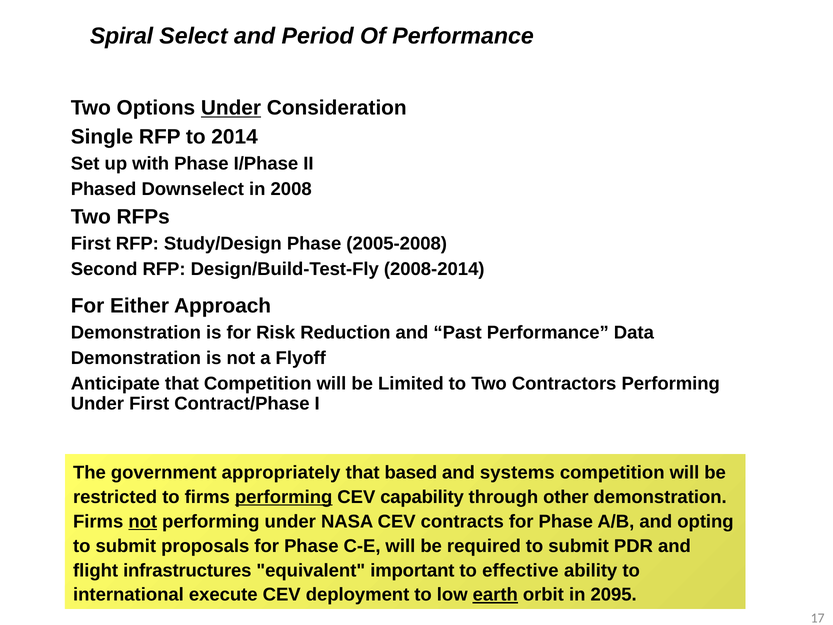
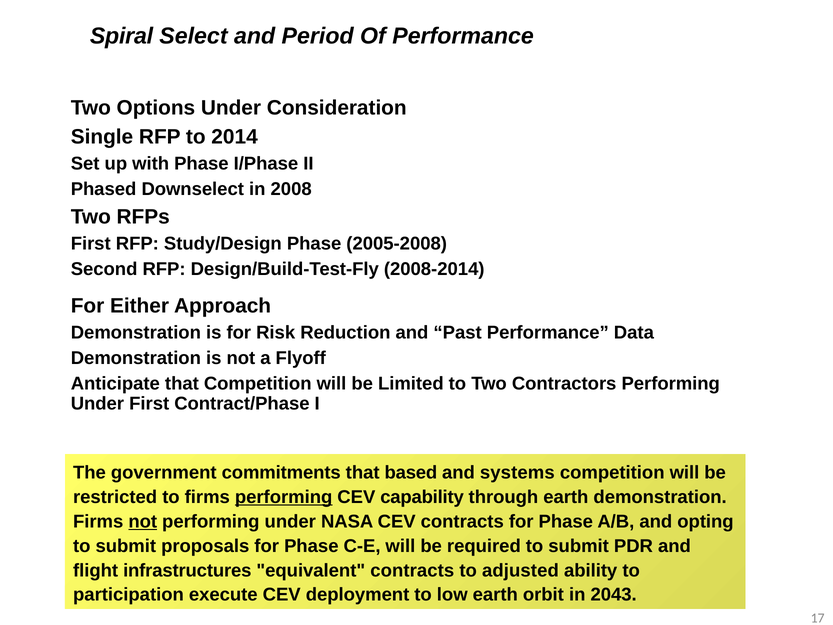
Under underline: present -> none (231, 108)
appropriately: appropriately -> commitments (281, 473)
through other: other -> earth (566, 497)
equivalent important: important -> contracts (412, 570)
effective: effective -> adjusted (520, 570)
international: international -> participation (128, 595)
earth underline: present -> none (495, 595)
2095: 2095 -> 2043 (614, 595)
